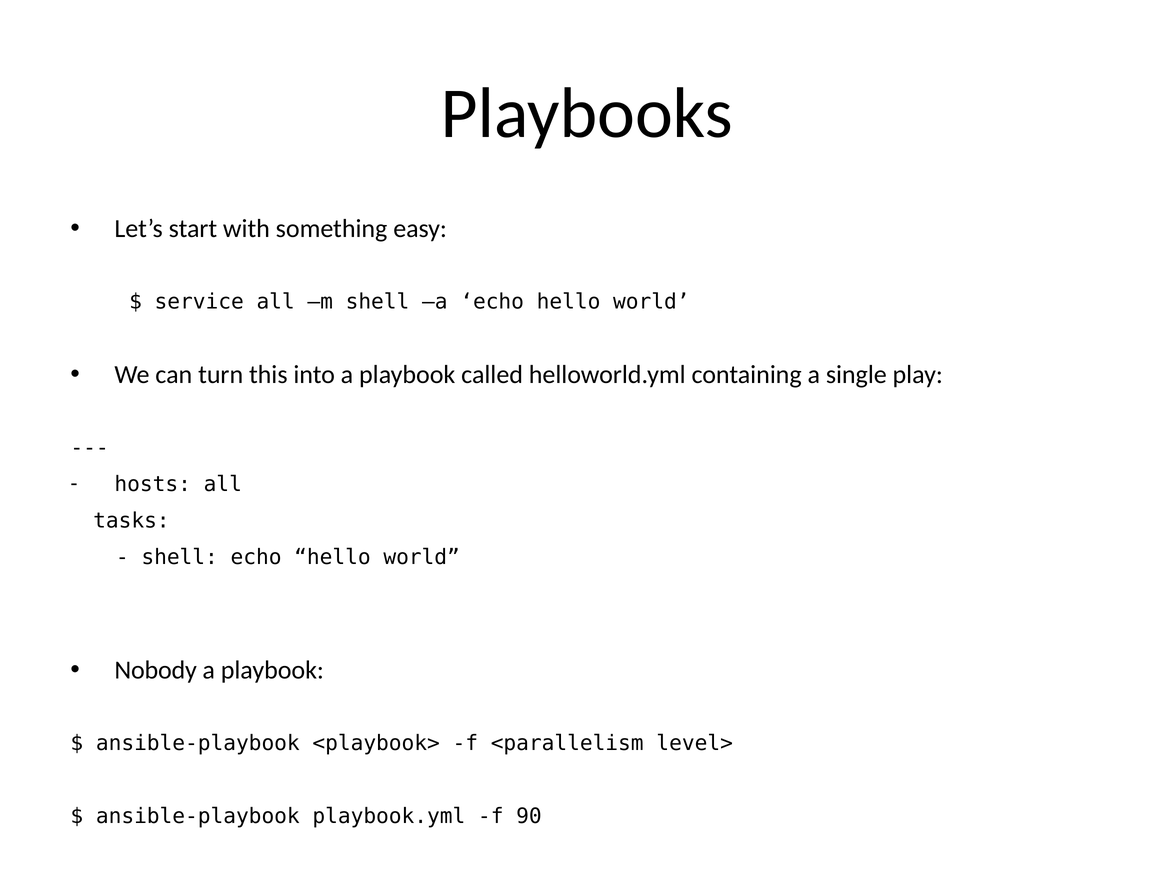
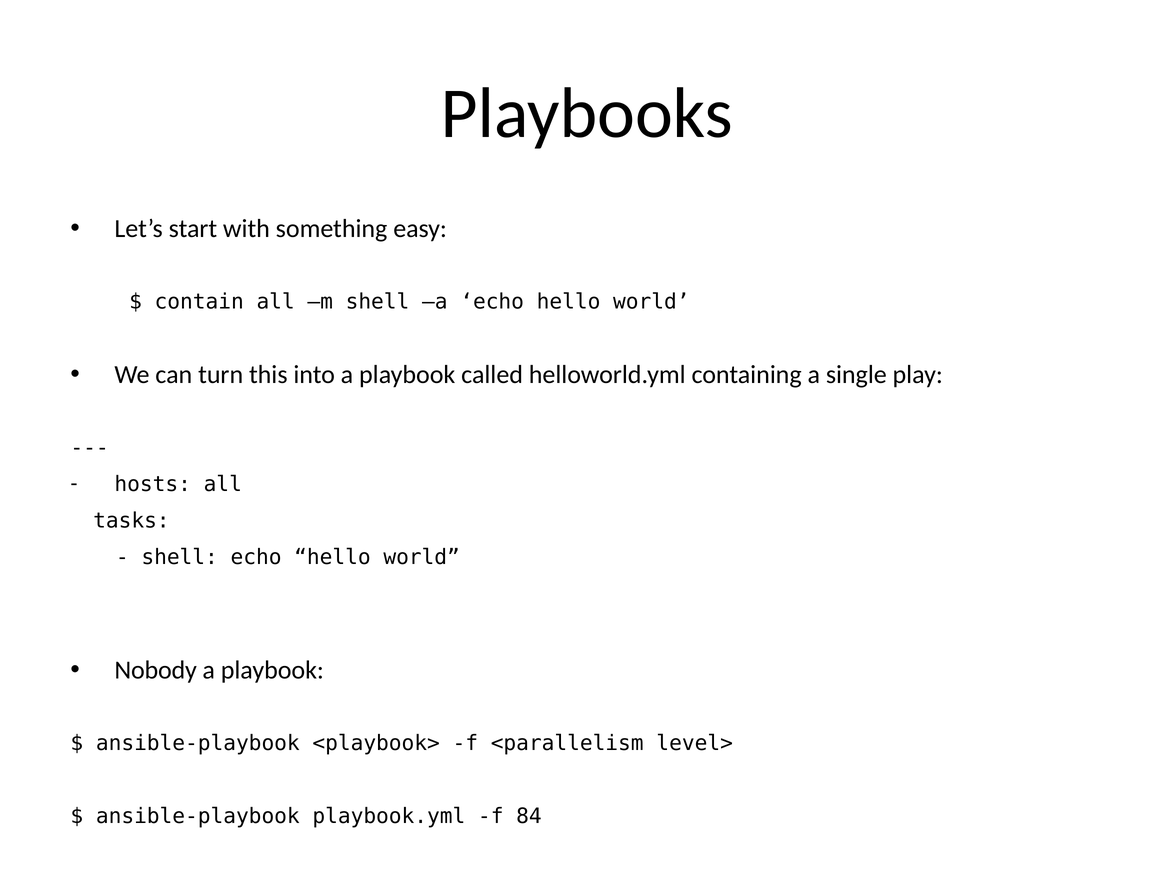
service: service -> contain (199, 302)
90: 90 -> 84 (529, 817)
